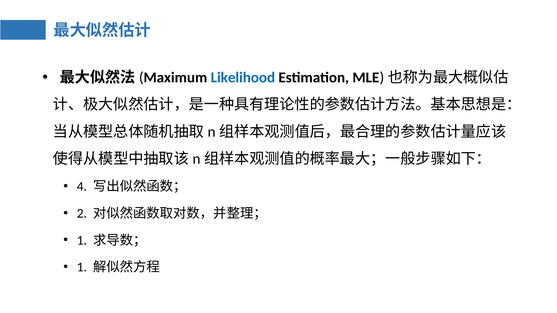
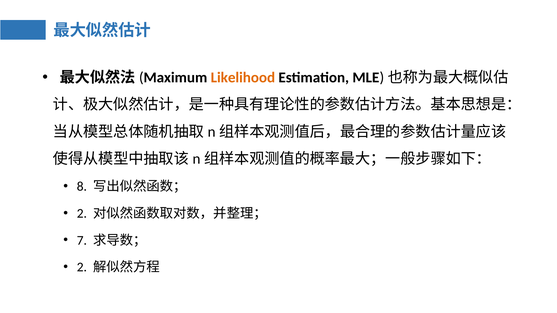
Likelihood colour: blue -> orange (243, 78)
4: 4 -> 8 (82, 187)
1: 1 -> 7 (82, 241)
1: 1 -> 2 (82, 267)
